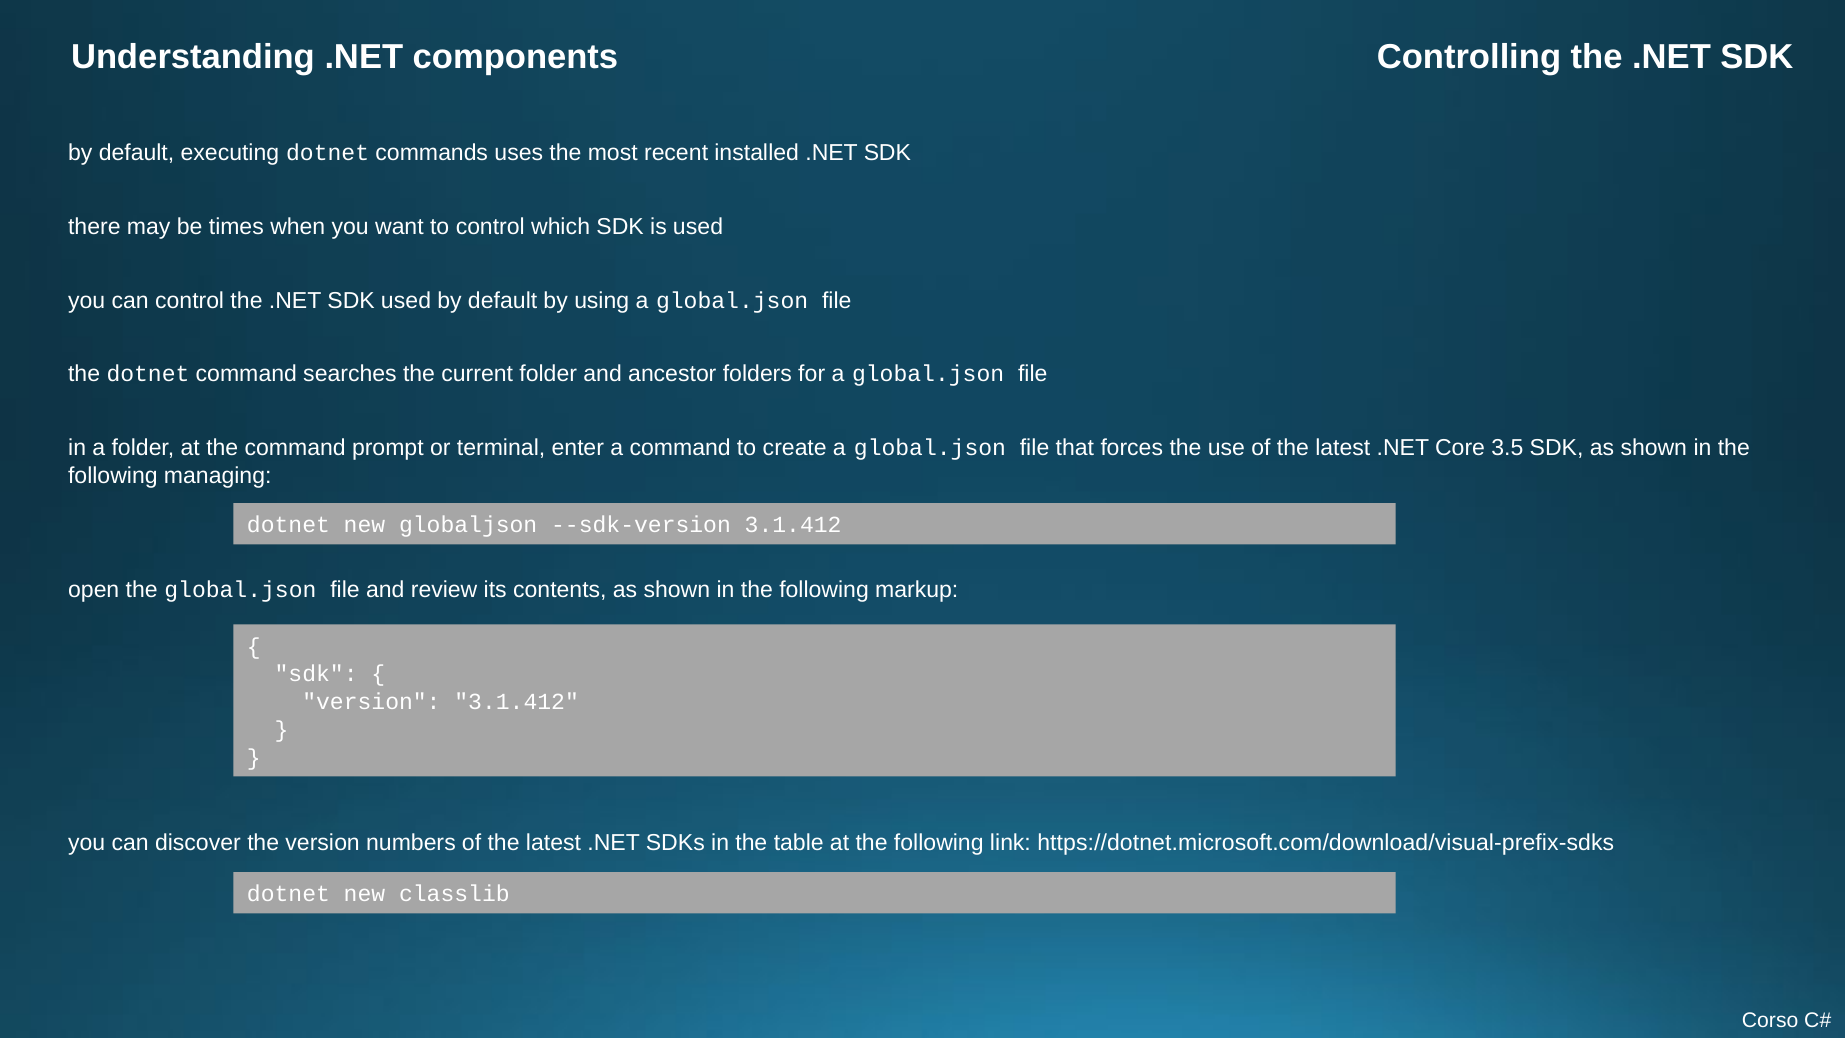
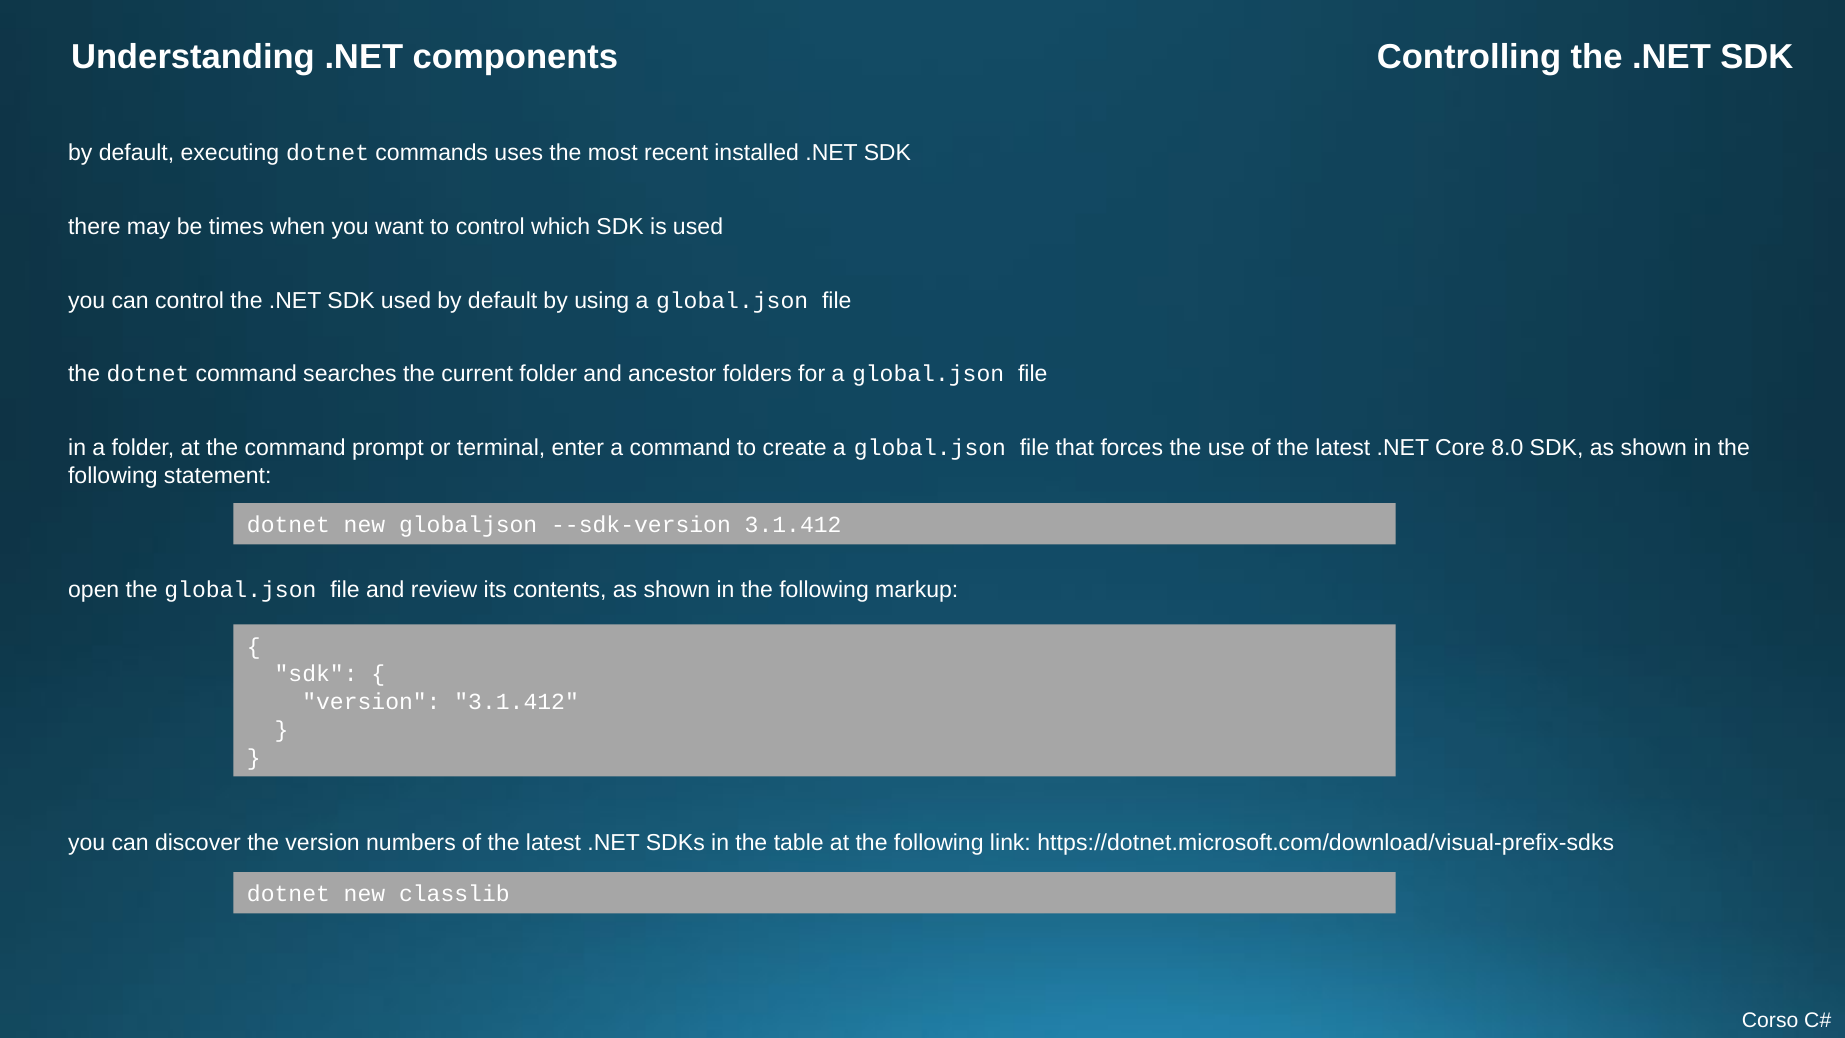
3.5: 3.5 -> 8.0 (1507, 448)
managing: managing -> statement (218, 476)
